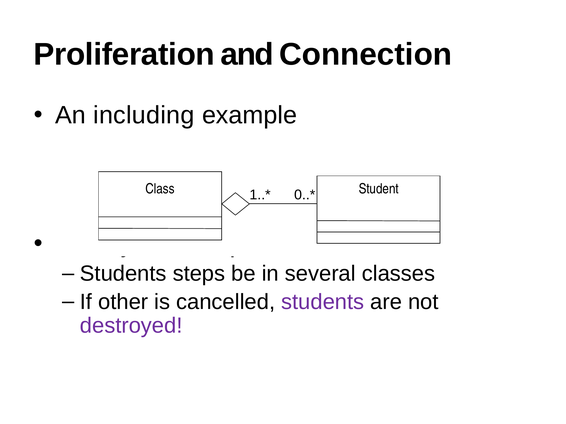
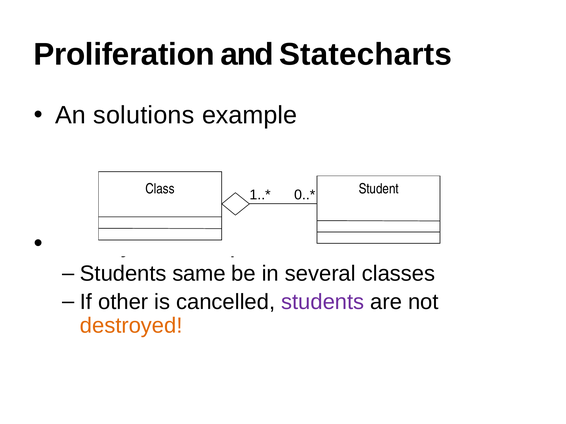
Connection: Connection -> Statecharts (366, 55)
including: including -> solutions (144, 115)
steps: steps -> same (199, 274)
destroyed colour: purple -> orange (131, 326)
